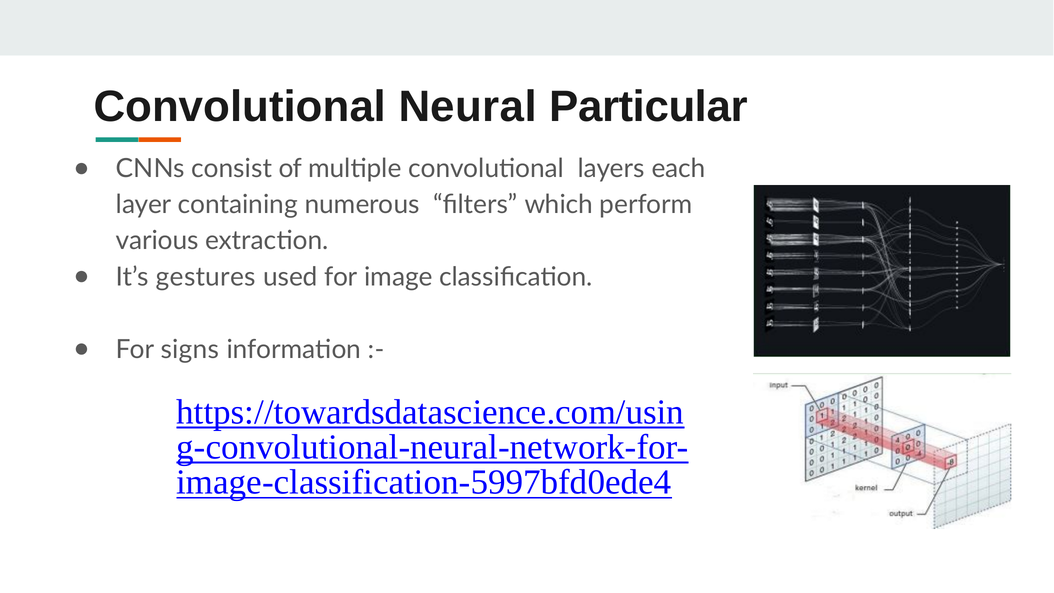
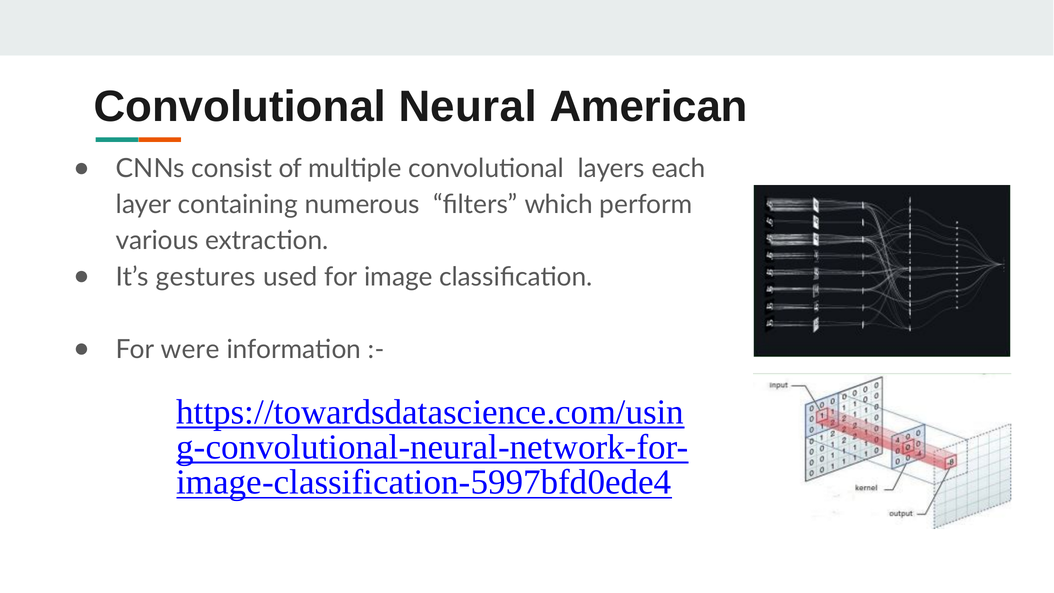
Particular: Particular -> American (648, 107)
signs: signs -> were (190, 349)
